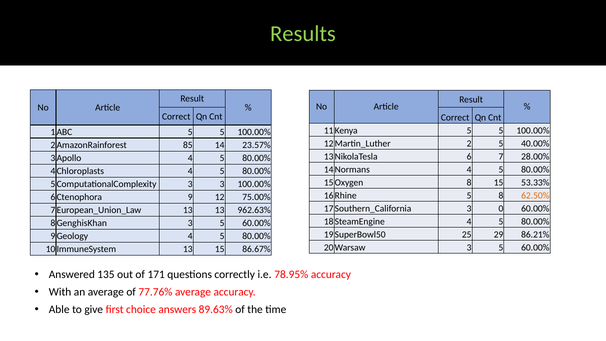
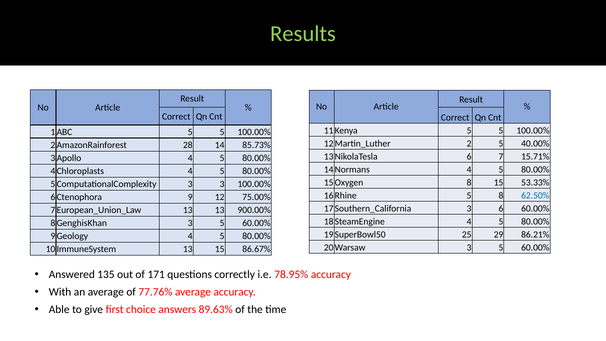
85: 85 -> 28 (188, 145)
23.57%: 23.57% -> 85.73% (256, 145)
28.00%: 28.00% -> 15.71% (535, 156)
62.50% colour: orange -> blue (535, 195)
3 0: 0 -> 6 (501, 208)
962.63%: 962.63% -> 900.00% (254, 210)
